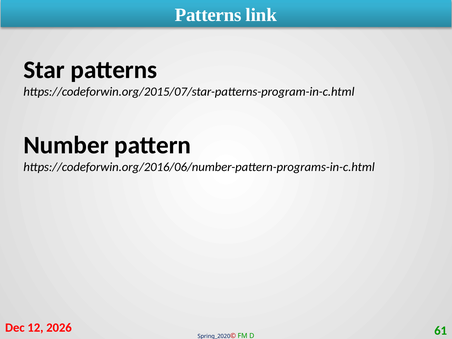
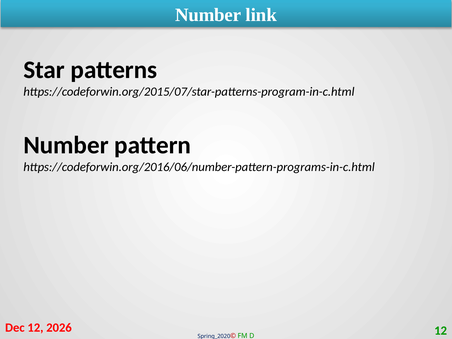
Patterns: Patterns -> Number (208, 15)
61: 61 -> 12 (441, 331)
